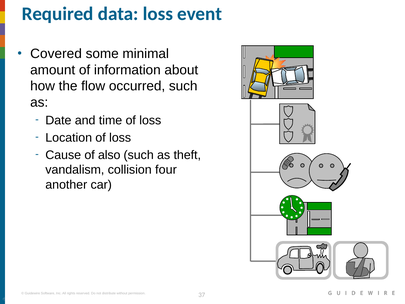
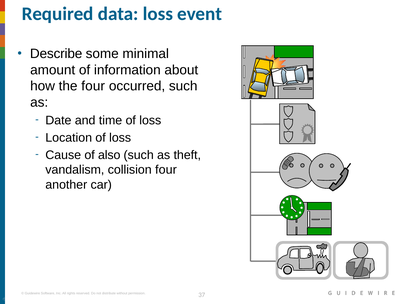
Covered: Covered -> Describe (56, 54)
the flow: flow -> four (93, 86)
